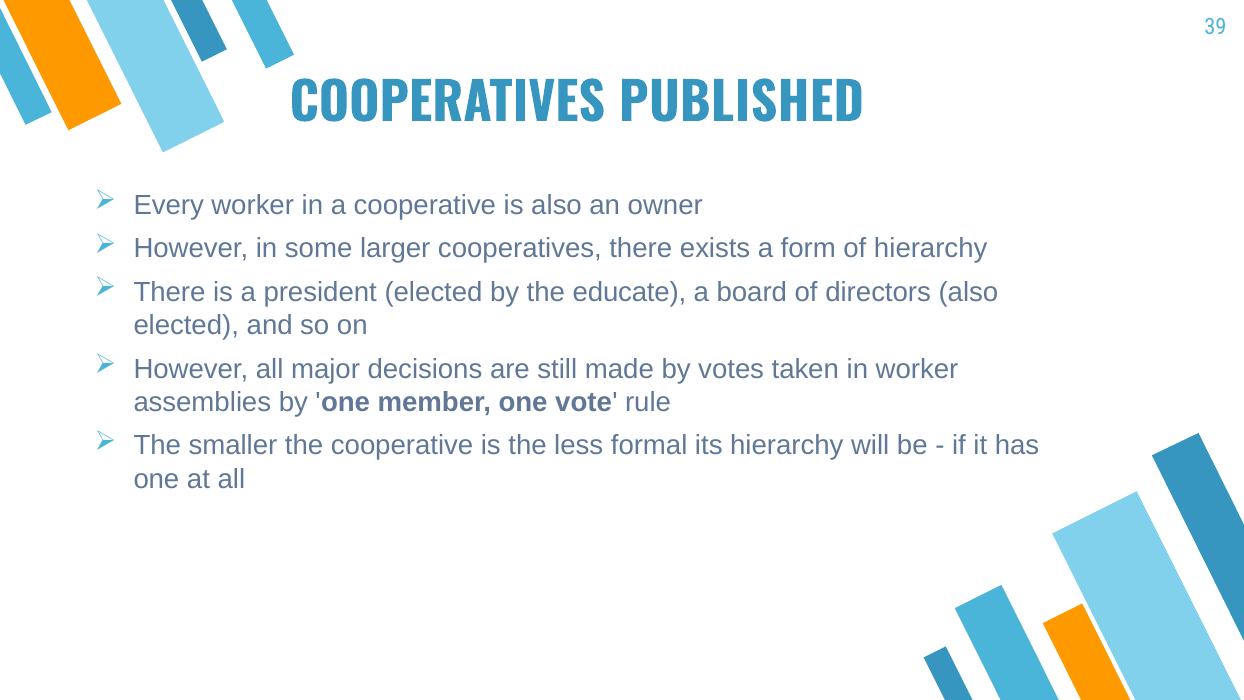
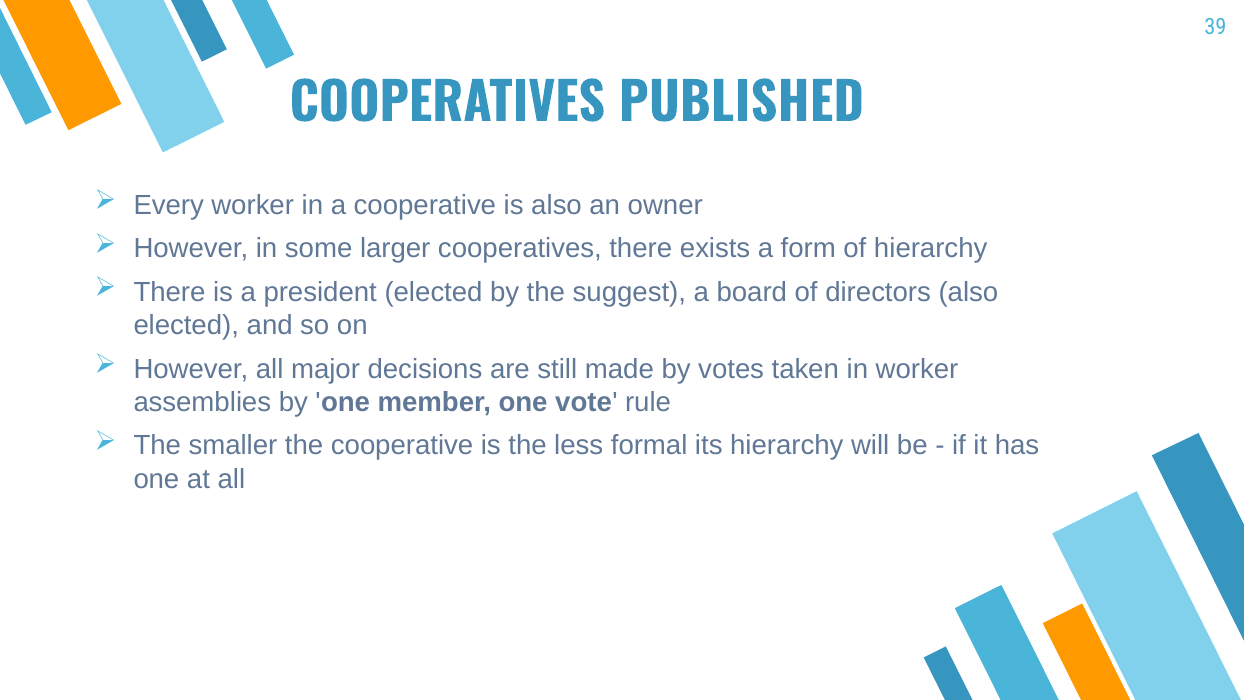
educate: educate -> suggest (629, 292)
